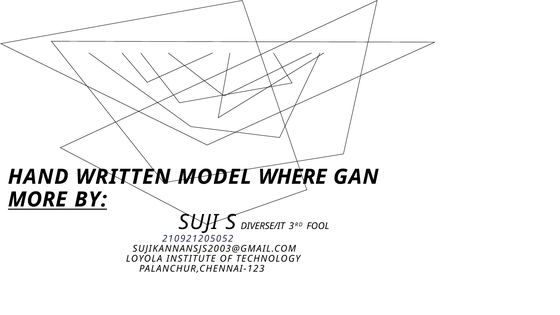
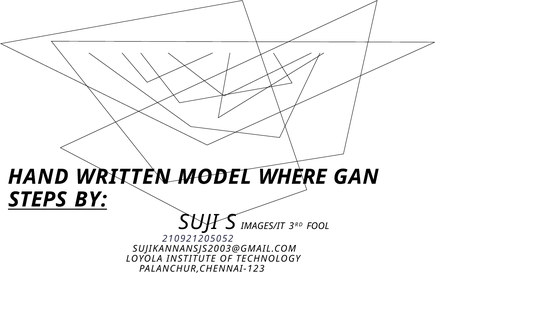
MORE: MORE -> STEPS (37, 200)
DIVERSE/IT: DIVERSE/IT -> IMAGES/IT (263, 226)
